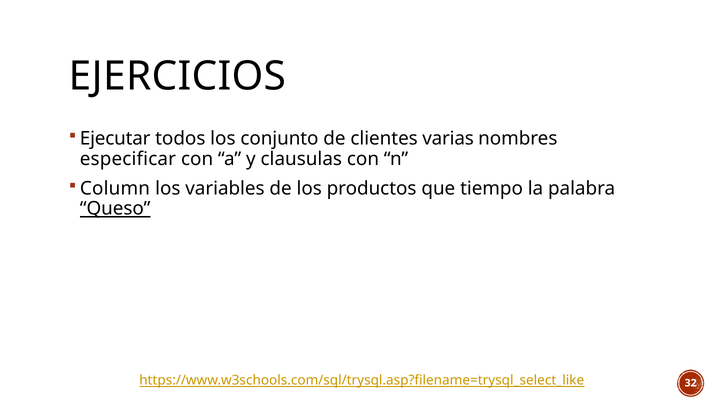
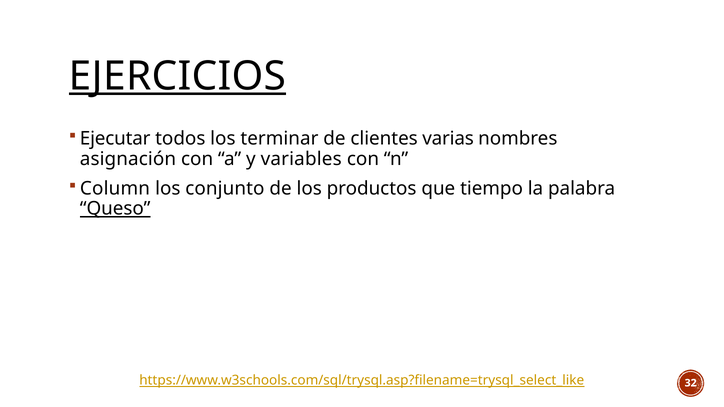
EJERCICIOS underline: none -> present (177, 76)
conjunto: conjunto -> terminar (279, 139)
especificar: especificar -> asignación (128, 159)
clausulas: clausulas -> variables (301, 159)
variables: variables -> conjunto (225, 188)
